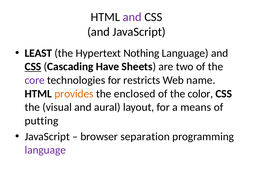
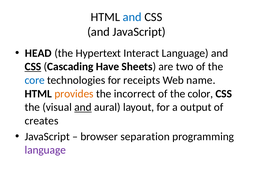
and colour: purple -> blue (132, 17)
LEAST: LEAST -> HEAD (38, 53)
Nothing: Nothing -> Interact (141, 53)
core colour: purple -> blue (35, 80)
restricts: restricts -> receipts (142, 80)
enclosed: enclosed -> incorrect (135, 94)
and underline: none -> present (83, 107)
means: means -> output (196, 107)
putting: putting -> creates (42, 121)
